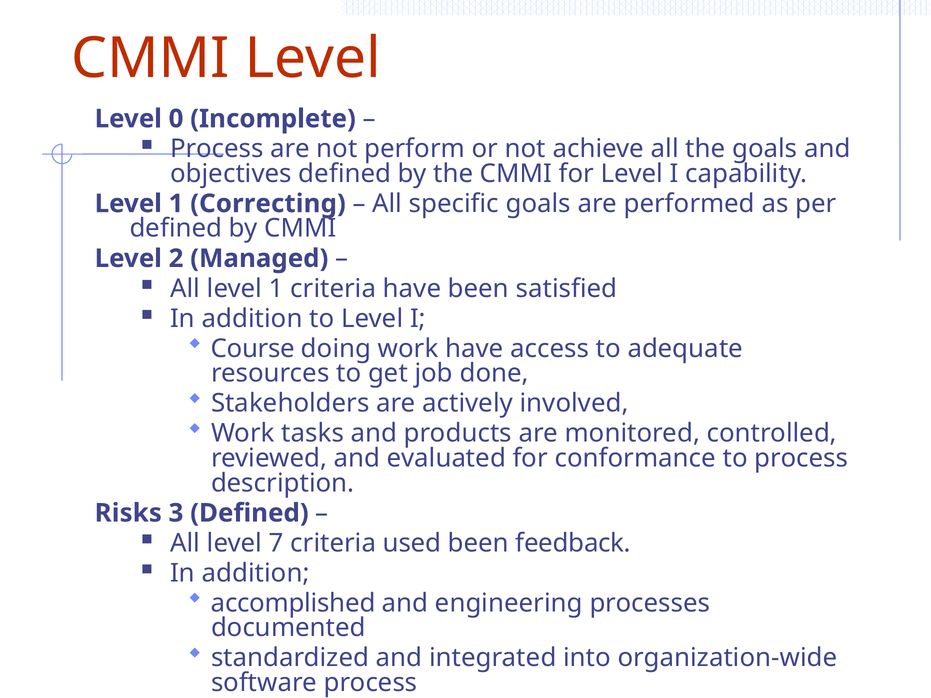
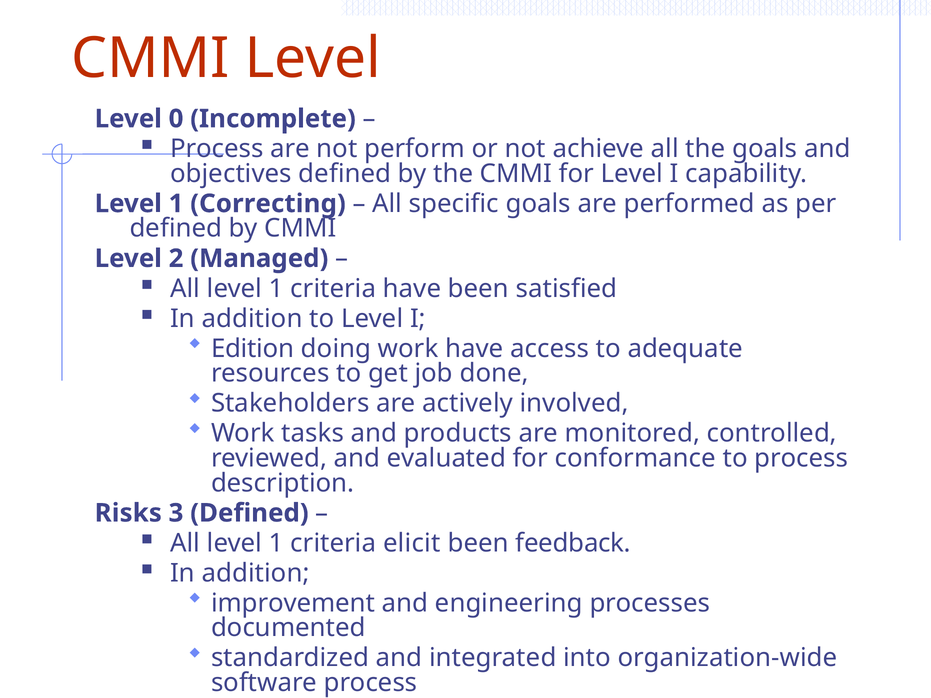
Course: Course -> Edition (253, 349)
7: 7 -> 1 (276, 543)
used: used -> elicit (412, 543)
accomplished: accomplished -> improvement (293, 603)
